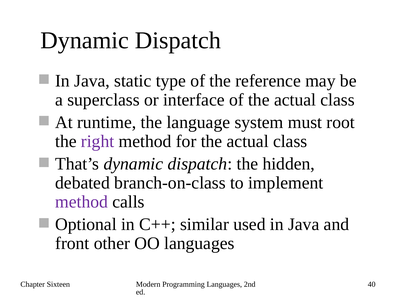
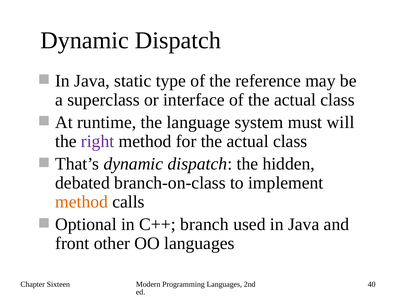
root: root -> will (341, 122)
method colour: purple -> orange (82, 202)
similar: similar -> branch (204, 224)
